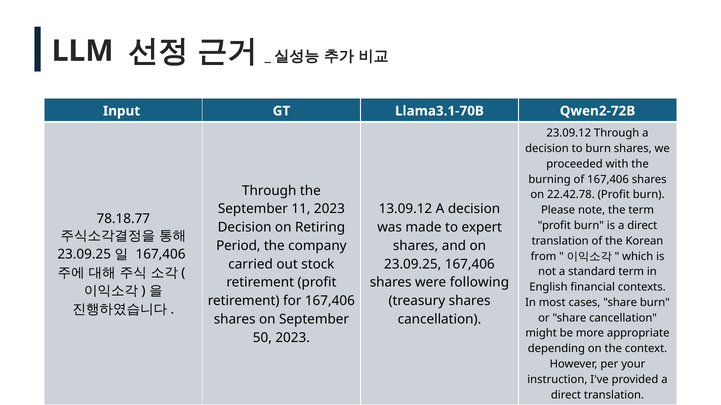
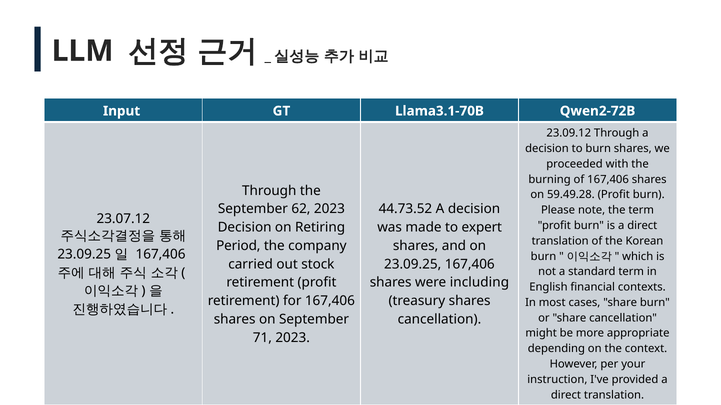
22.42.78: 22.42.78 -> 59.49.28 (571, 195)
11: 11 -> 62 (301, 209)
13.09.12: 13.09.12 -> 44.73.52 (405, 209)
78.18.77: 78.18.77 -> 23.07.12 (123, 219)
from: from -> burn (543, 257)
following: following -> including (479, 283)
50: 50 -> 71 (262, 338)
